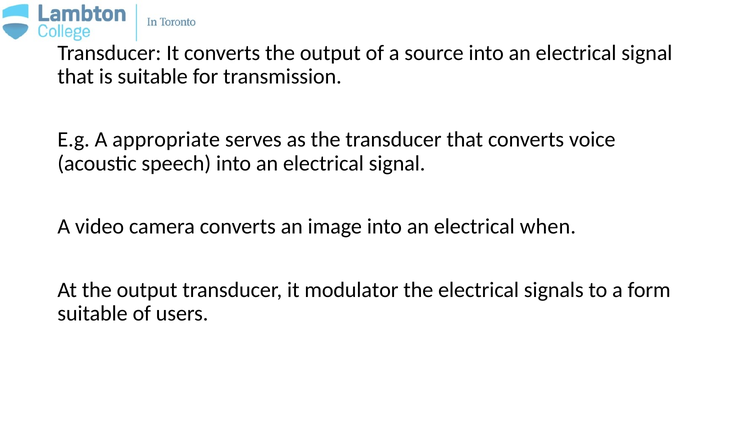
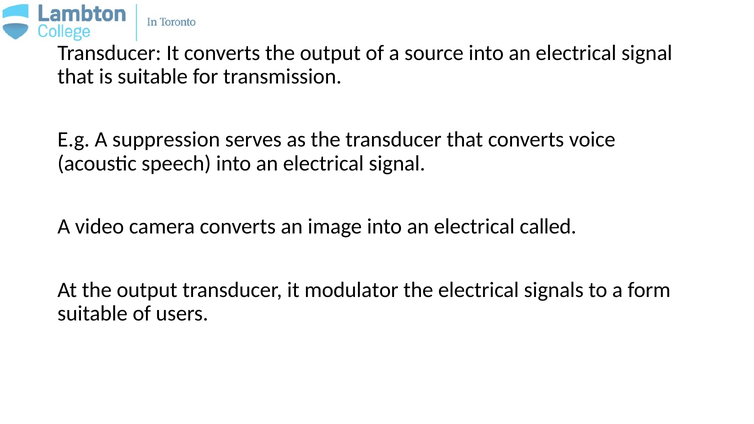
appropriate: appropriate -> suppression (166, 140)
when: when -> called (548, 227)
